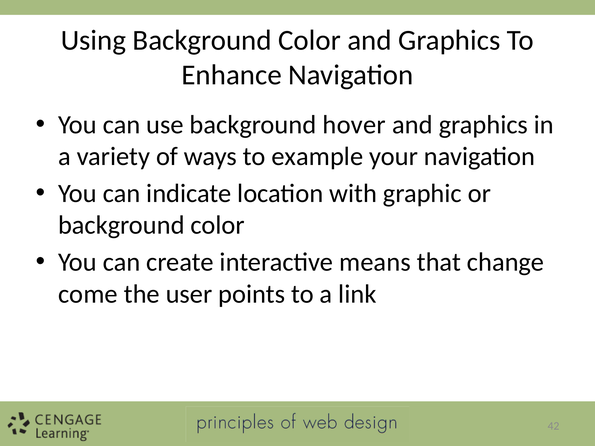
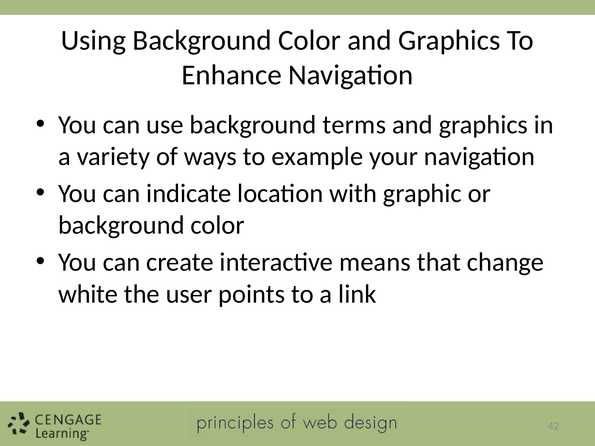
hover: hover -> terms (354, 125)
come: come -> white (88, 294)
